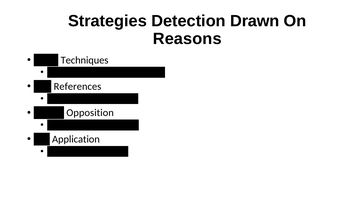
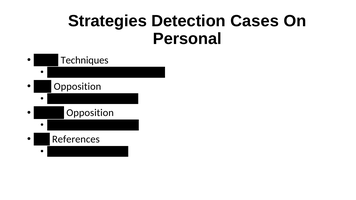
Drawn: Drawn -> Cases (255, 21)
Reasons: Reasons -> Personal (187, 39)
POP References: References -> Opposition (77, 87)
Application: Application -> References (76, 139)
